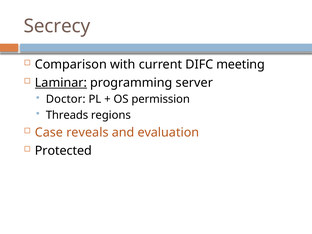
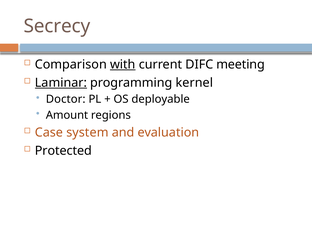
with underline: none -> present (123, 65)
server: server -> kernel (194, 83)
permission: permission -> deployable (161, 99)
Threads: Threads -> Amount (67, 115)
reveals: reveals -> system (87, 133)
